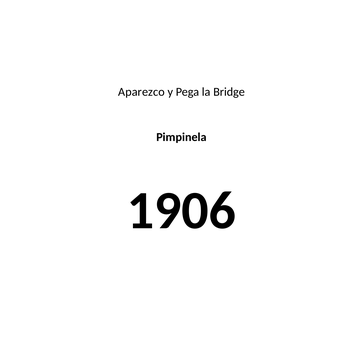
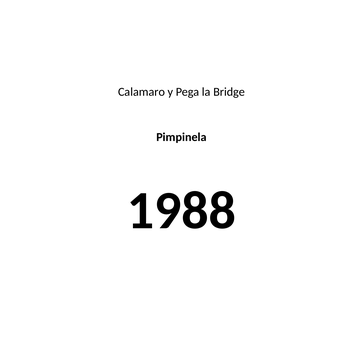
Aparezco: Aparezco -> Calamaro (141, 92)
1906: 1906 -> 1988 (181, 210)
